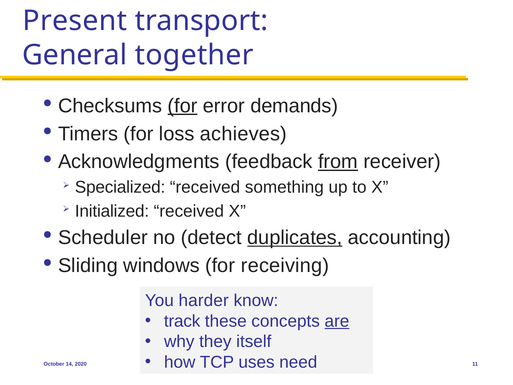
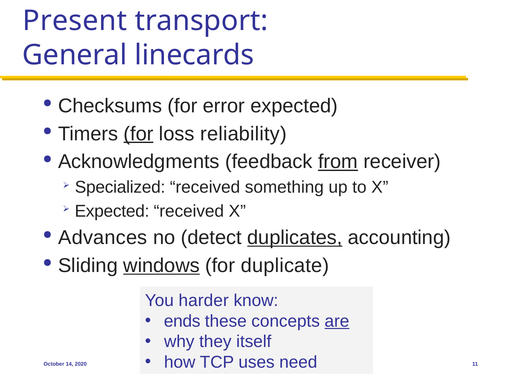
together: together -> linecards (194, 55)
for underline: present -> none (182, 106)
error demands: demands -> expected (294, 106)
for underline: none -> present (139, 134)
achieves: achieves -> reliability (243, 134)
Initialized: Initialized -> Expected (112, 211)
Scheduler: Scheduler -> Advances (103, 237)
windows underline: none -> present (162, 265)
receiving: receiving -> duplicate (285, 265)
track: track -> ends (182, 321)
